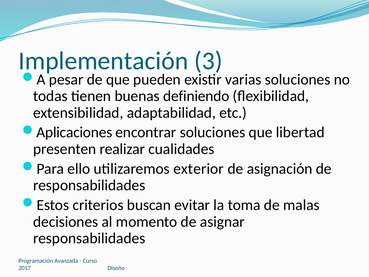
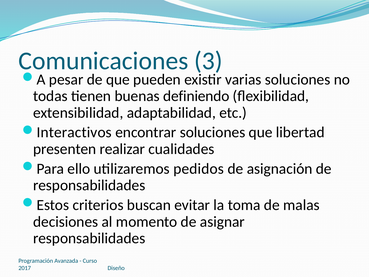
Implementación: Implementación -> Comunicaciones (103, 61)
Aplicaciones: Aplicaciones -> Interactivos (74, 132)
exterior: exterior -> pedidos (199, 169)
